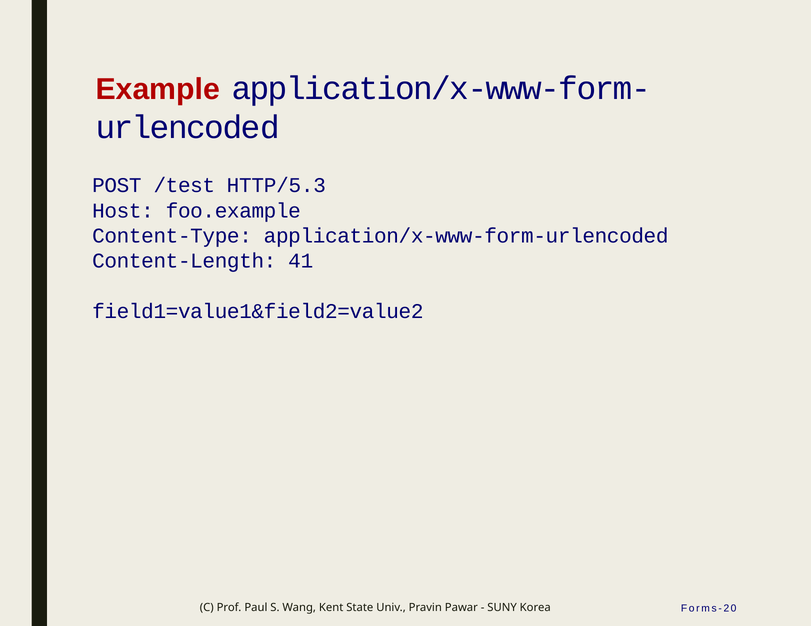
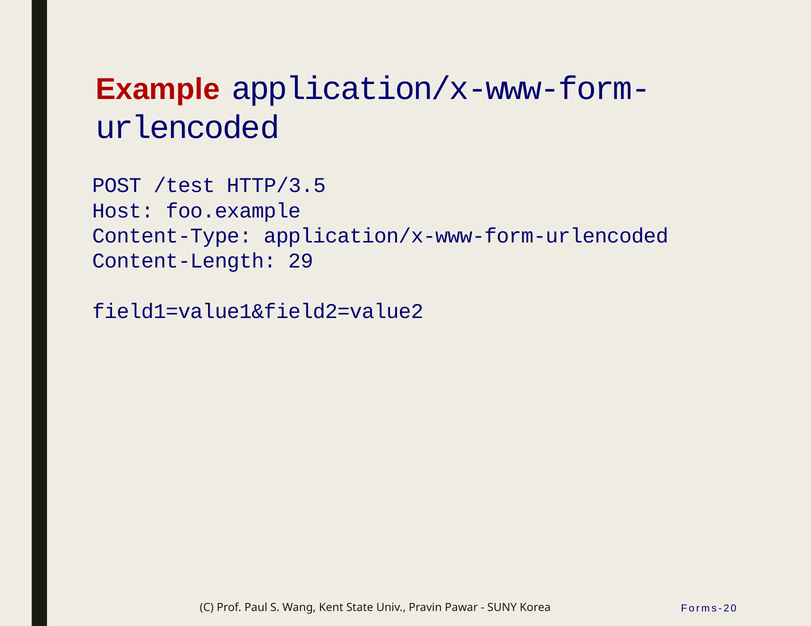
HTTP/5.3: HTTP/5.3 -> HTTP/3.5 (276, 186)
41: 41 -> 29 (301, 261)
